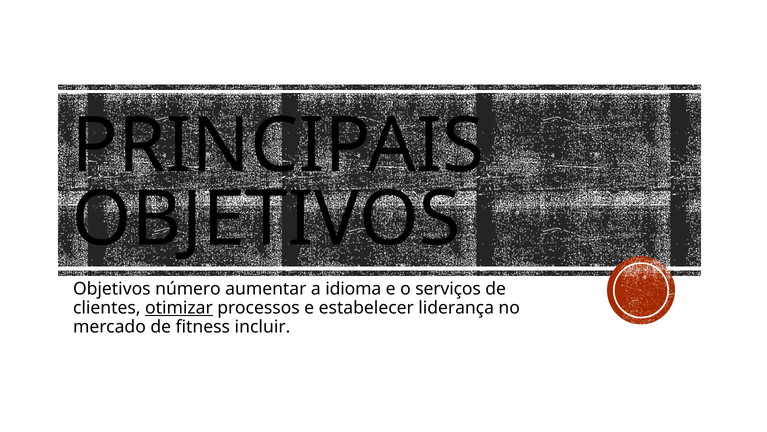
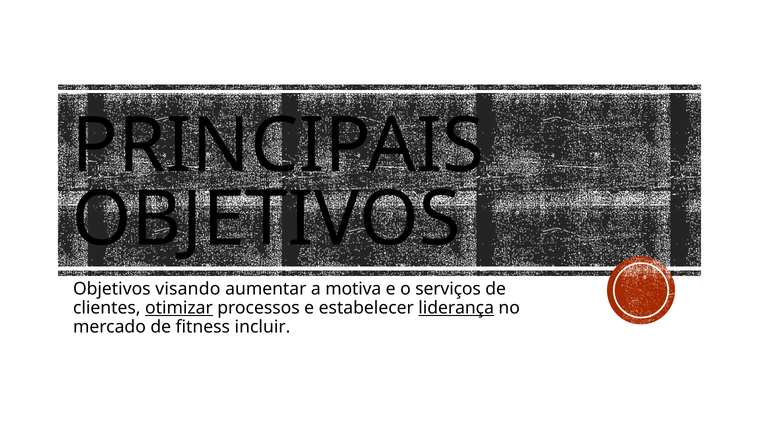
número: número -> visando (188, 288)
idioma: idioma -> motiva (353, 288)
liderança underline: none -> present (456, 307)
